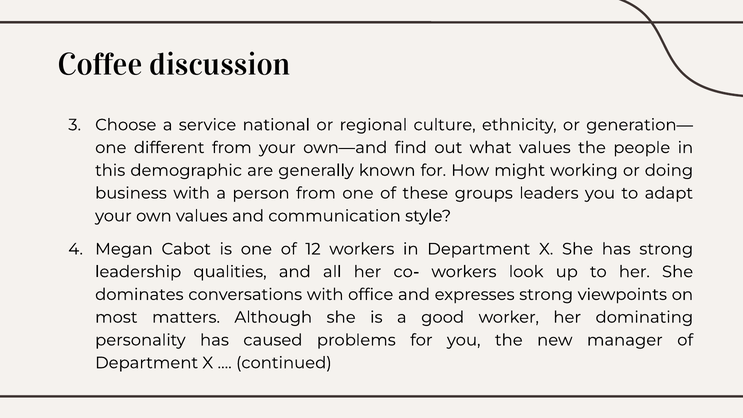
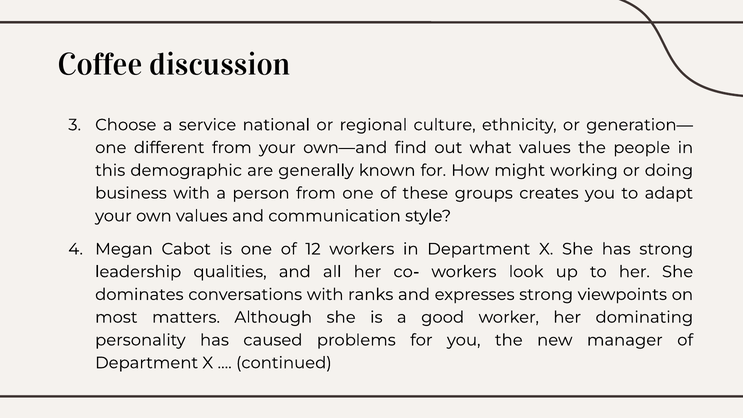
leaders: leaders -> creates (549, 193)
office: office -> ranks (371, 295)
